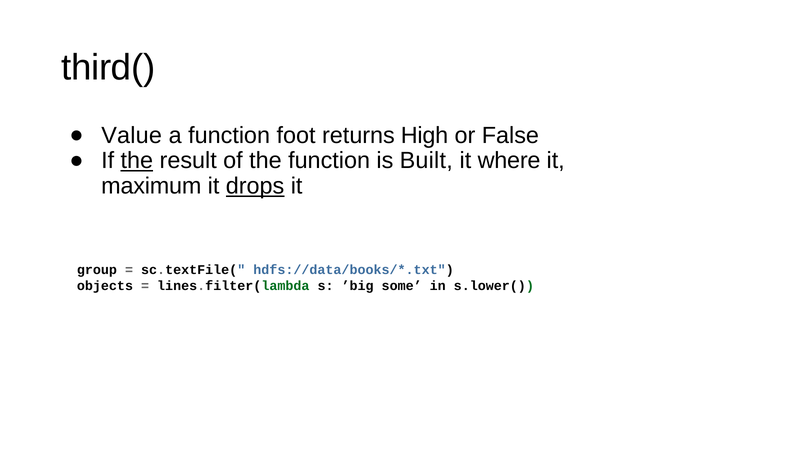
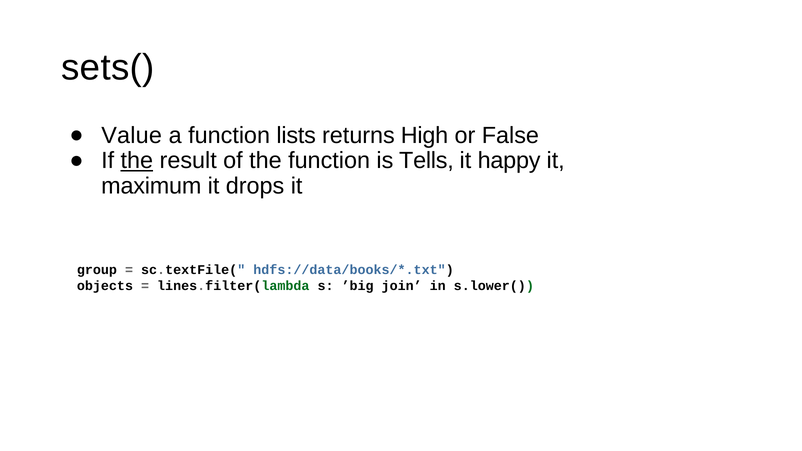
third(: third( -> sets( (108, 67)
foot: foot -> lists (296, 136)
Built: Built -> Tells (426, 161)
where: where -> happy (509, 161)
drops underline: present -> none (255, 186)
some: some -> join (402, 286)
